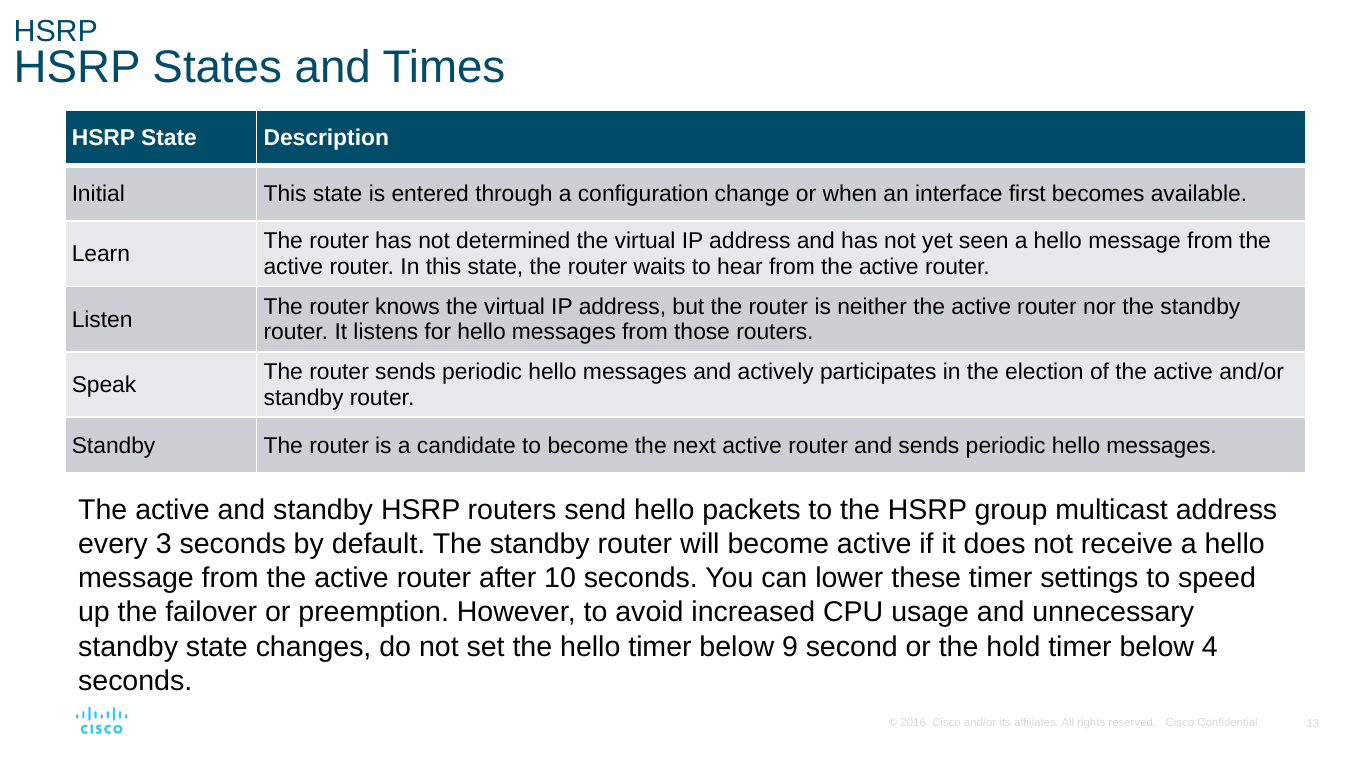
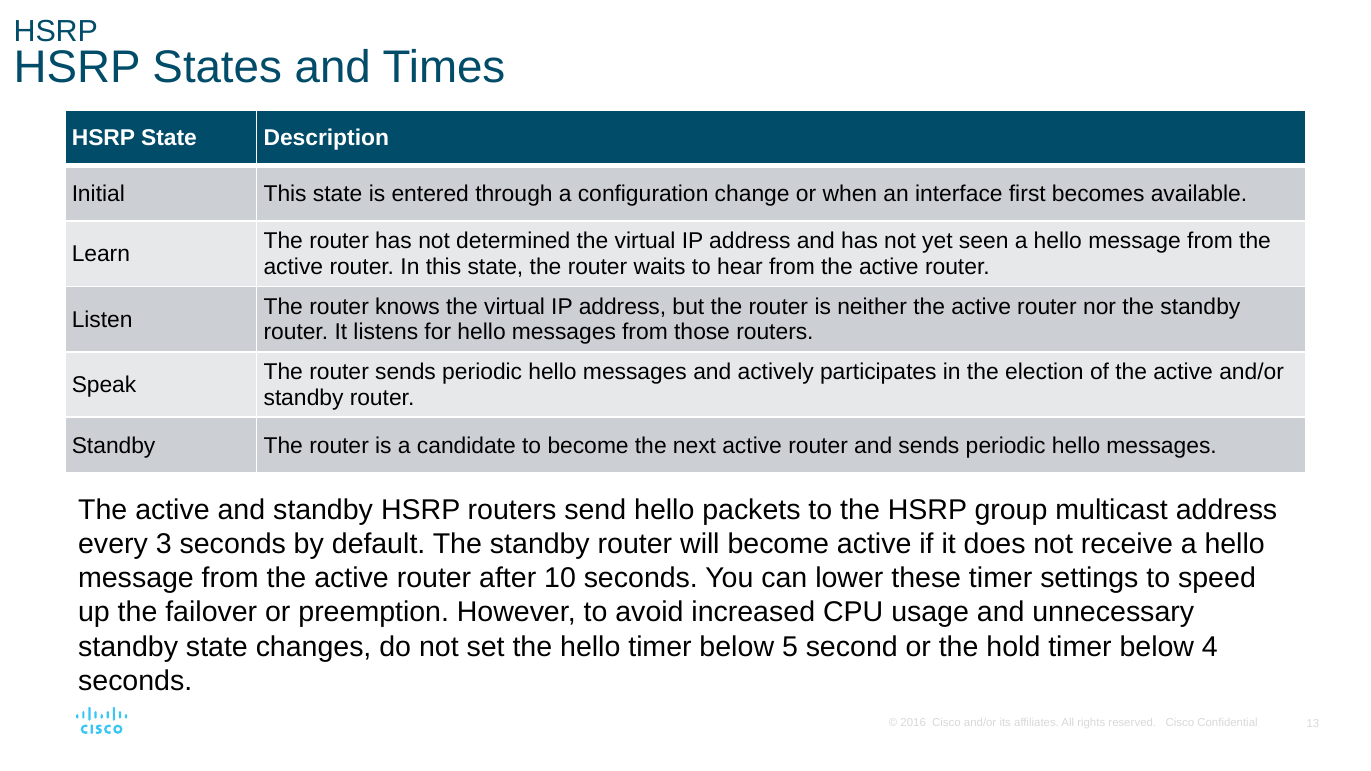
9: 9 -> 5 (790, 647)
